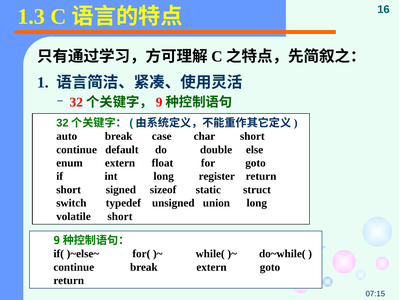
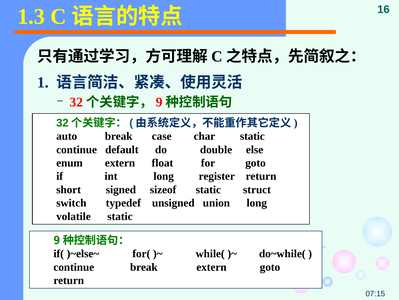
char short: short -> static (252, 136)
volatile short: short -> static (120, 216)
